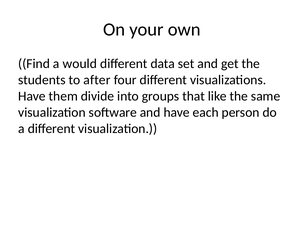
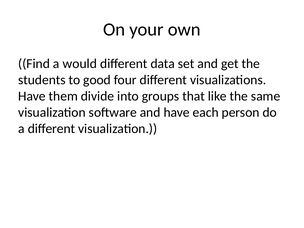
after: after -> good (97, 80)
